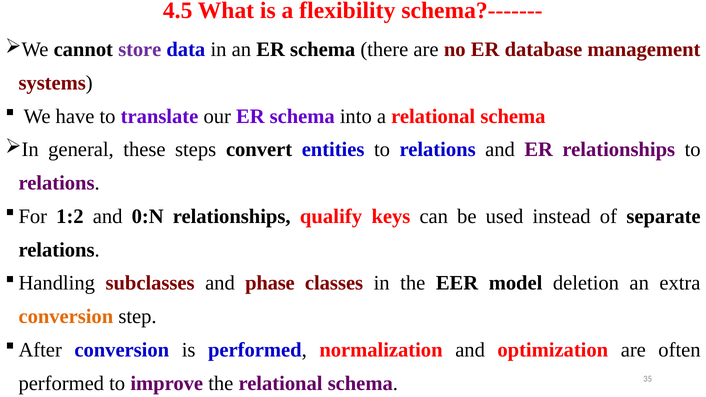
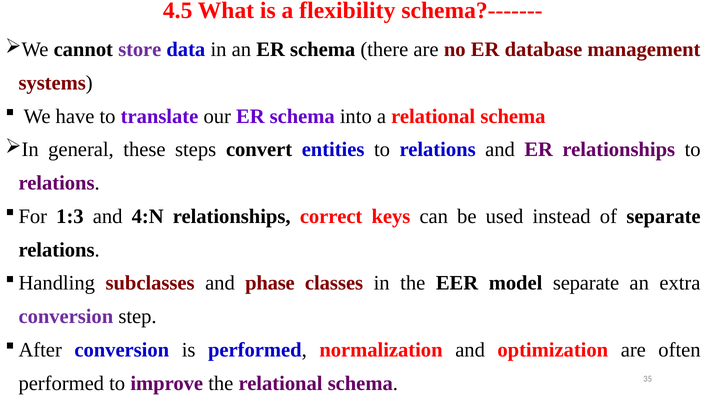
1:2: 1:2 -> 1:3 (70, 216)
0:N: 0:N -> 4:N (148, 216)
qualify: qualify -> correct (331, 216)
model deletion: deletion -> separate (586, 283)
conversion colour: orange -> purple (66, 317)
